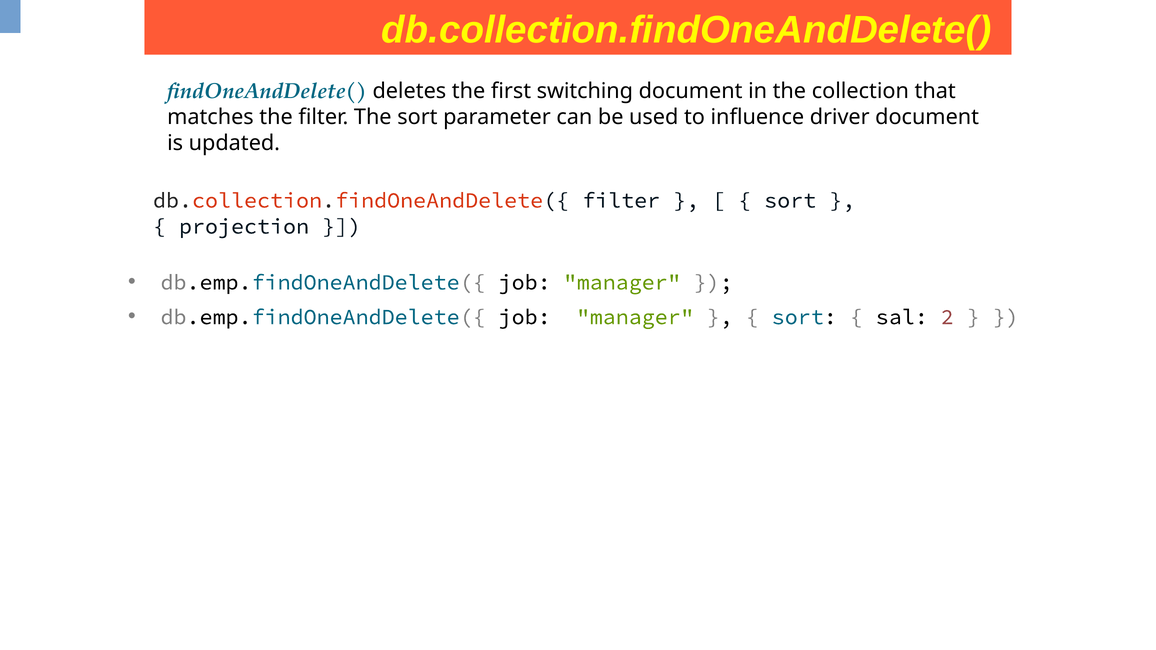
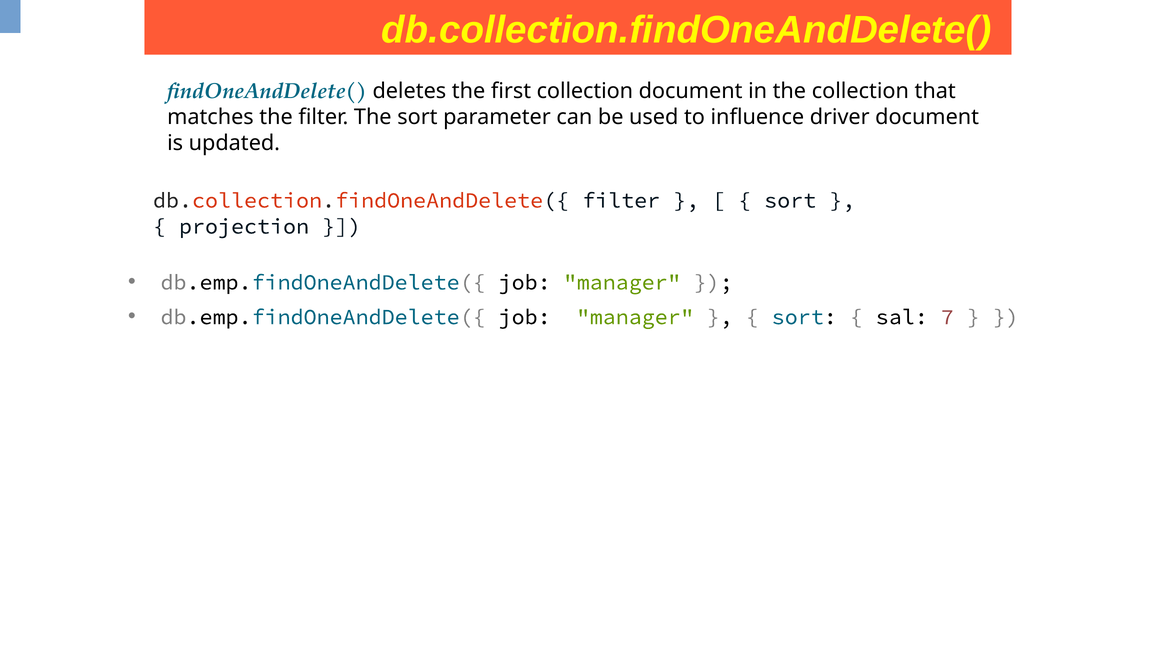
first switching: switching -> collection (585, 91)
2: 2 -> 7 (947, 317)
